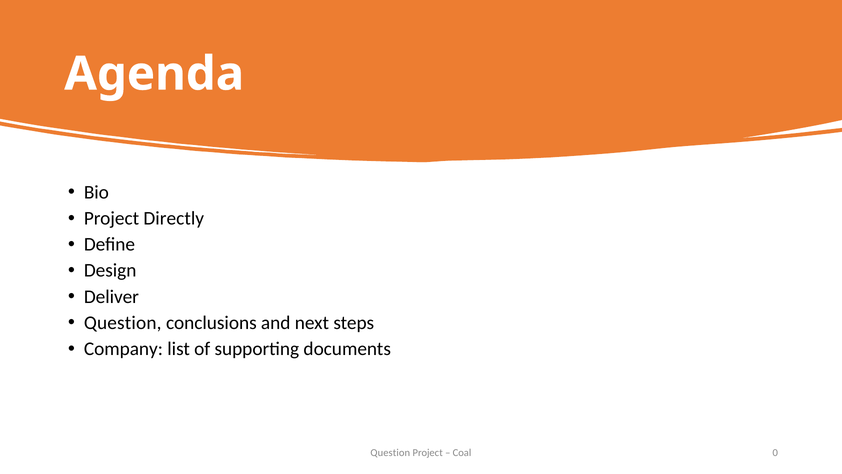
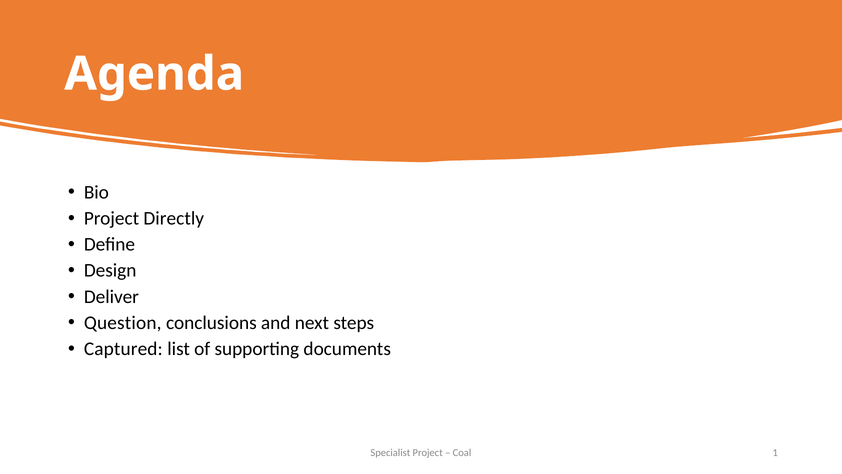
Company: Company -> Captured (123, 349)
Question: Question -> Specialist (390, 452)
0: 0 -> 1 (775, 452)
